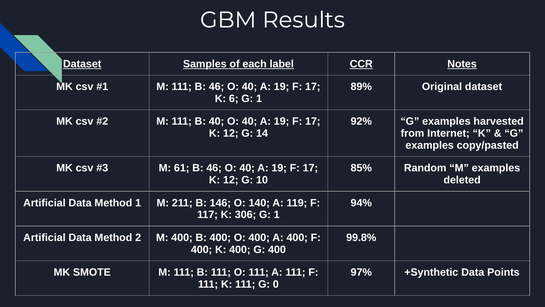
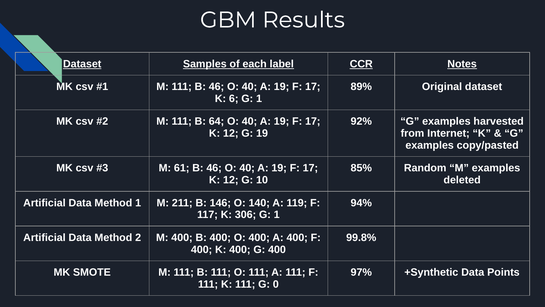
B 40: 40 -> 64 (216, 121)
G 14: 14 -> 19 (262, 133)
